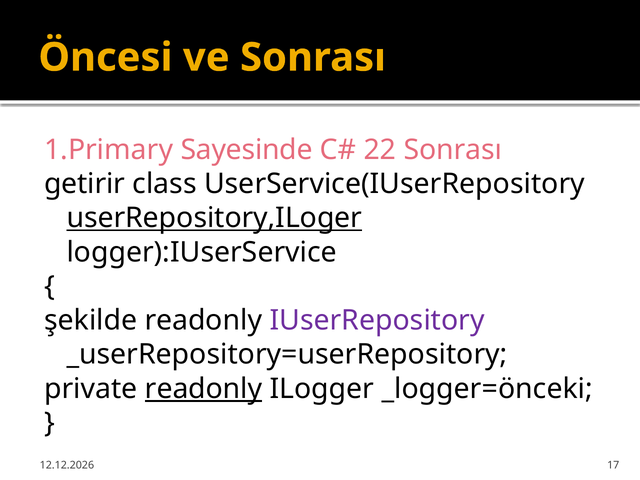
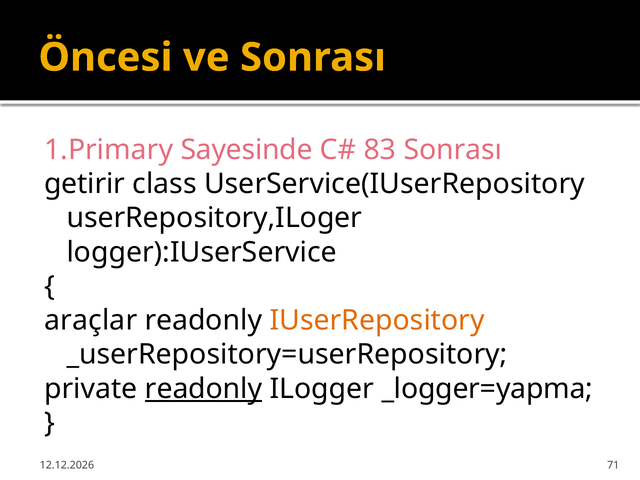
22: 22 -> 83 (380, 150)
userRepository,ILoger underline: present -> none (214, 218)
şekilde: şekilde -> araçlar (91, 320)
IUserRepository colour: purple -> orange (377, 320)
_logger=önceki: _logger=önceki -> _logger=yapma (487, 389)
17: 17 -> 71 (613, 465)
